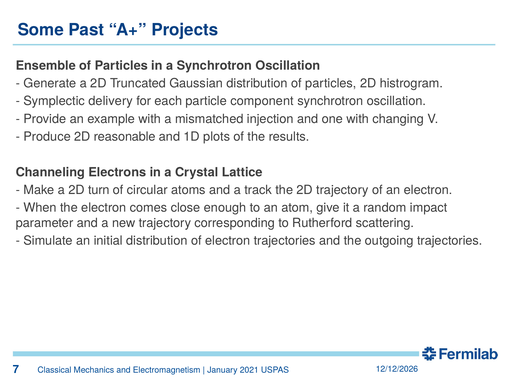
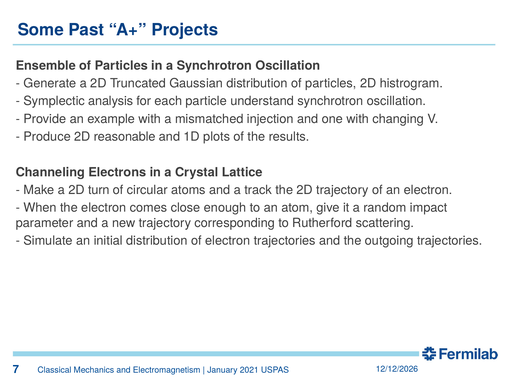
delivery: delivery -> analysis (111, 101)
component: component -> understand (262, 101)
